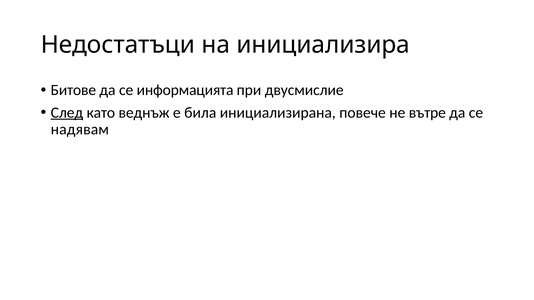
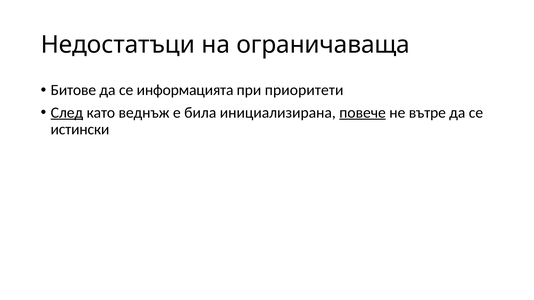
инициализира: инициализира -> ограничаваща (323, 45)
двусмислие: двусмислие -> приоритети (304, 90)
повече underline: none -> present (363, 113)
надявам: надявам -> истински (80, 129)
